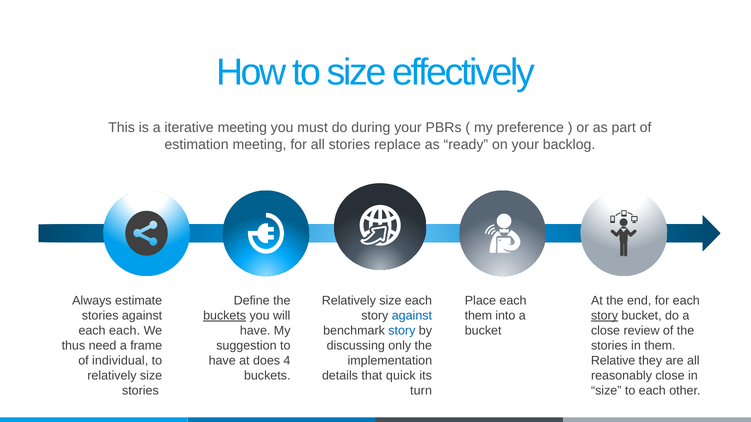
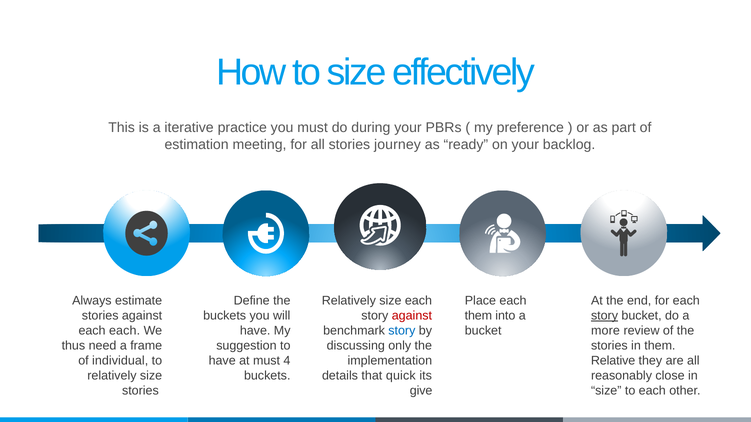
iterative meeting: meeting -> practice (242, 128)
replace: replace -> journey (397, 145)
buckets underline: present -> none (225, 316)
against colour: blue -> red (412, 316)
close: close -> more (605, 331)
at does: does -> must (267, 361)
turn: turn -> give (421, 391)
